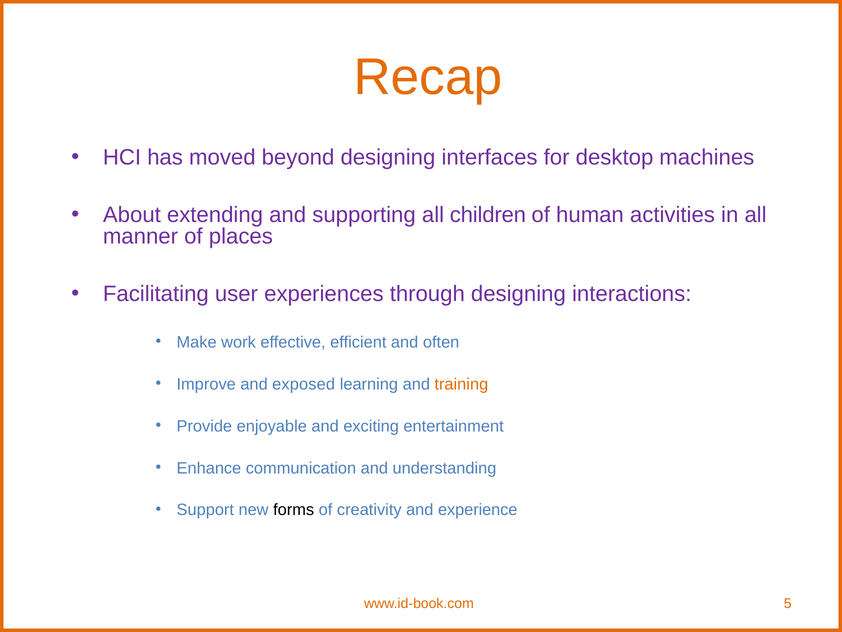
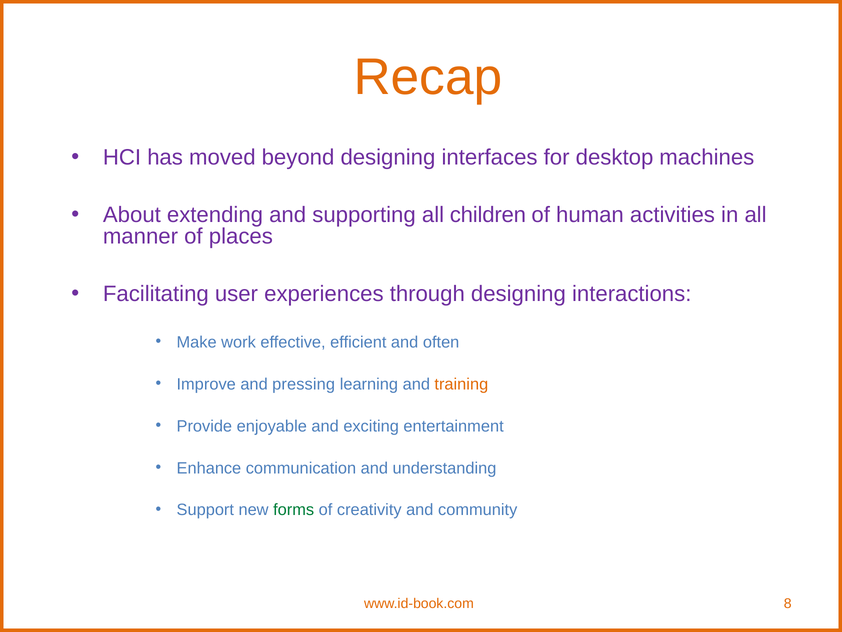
exposed: exposed -> pressing (304, 384)
forms colour: black -> green (294, 510)
experience: experience -> community (478, 510)
5: 5 -> 8 (788, 603)
